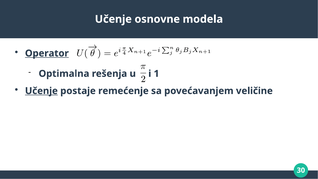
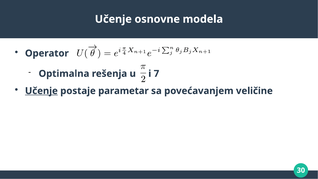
Operator underline: present -> none (47, 53)
1: 1 -> 7 (156, 74)
remećenje: remećenje -> parametar (123, 91)
